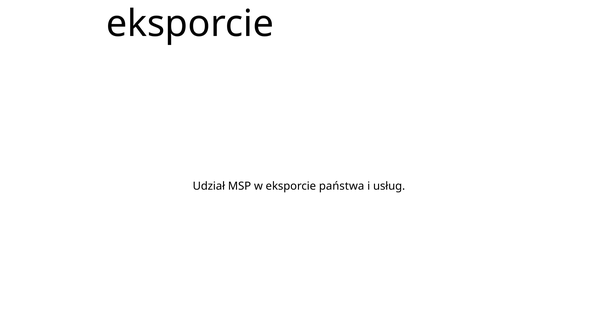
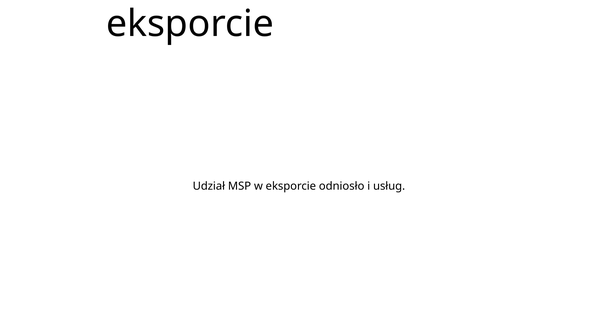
państwa: państwa -> odniosło (342, 186)
